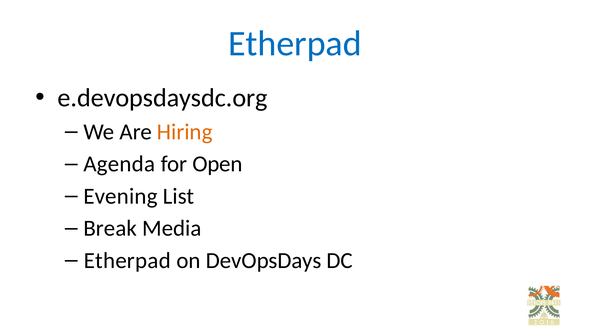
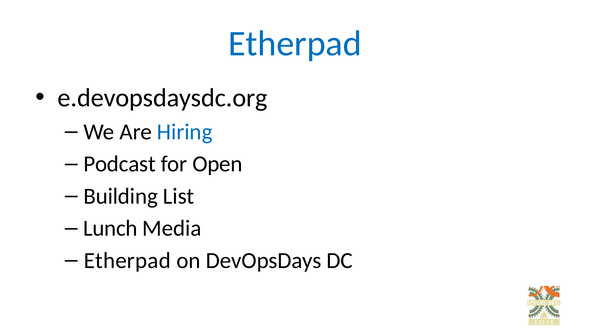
Hiring colour: orange -> blue (185, 132)
Agenda: Agenda -> Podcast (120, 164)
Evening: Evening -> Building (121, 196)
Break: Break -> Lunch (110, 228)
